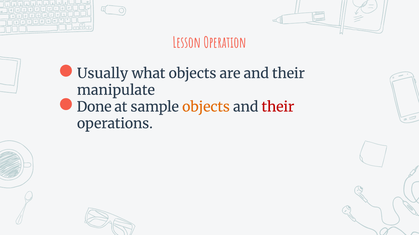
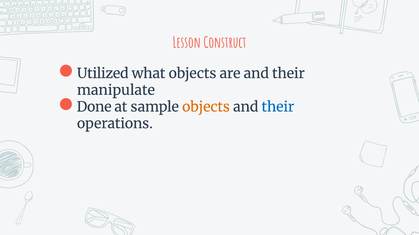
Operation: Operation -> Construct (225, 43)
Usually: Usually -> Utilized (103, 74)
their colour: red -> blue (278, 107)
